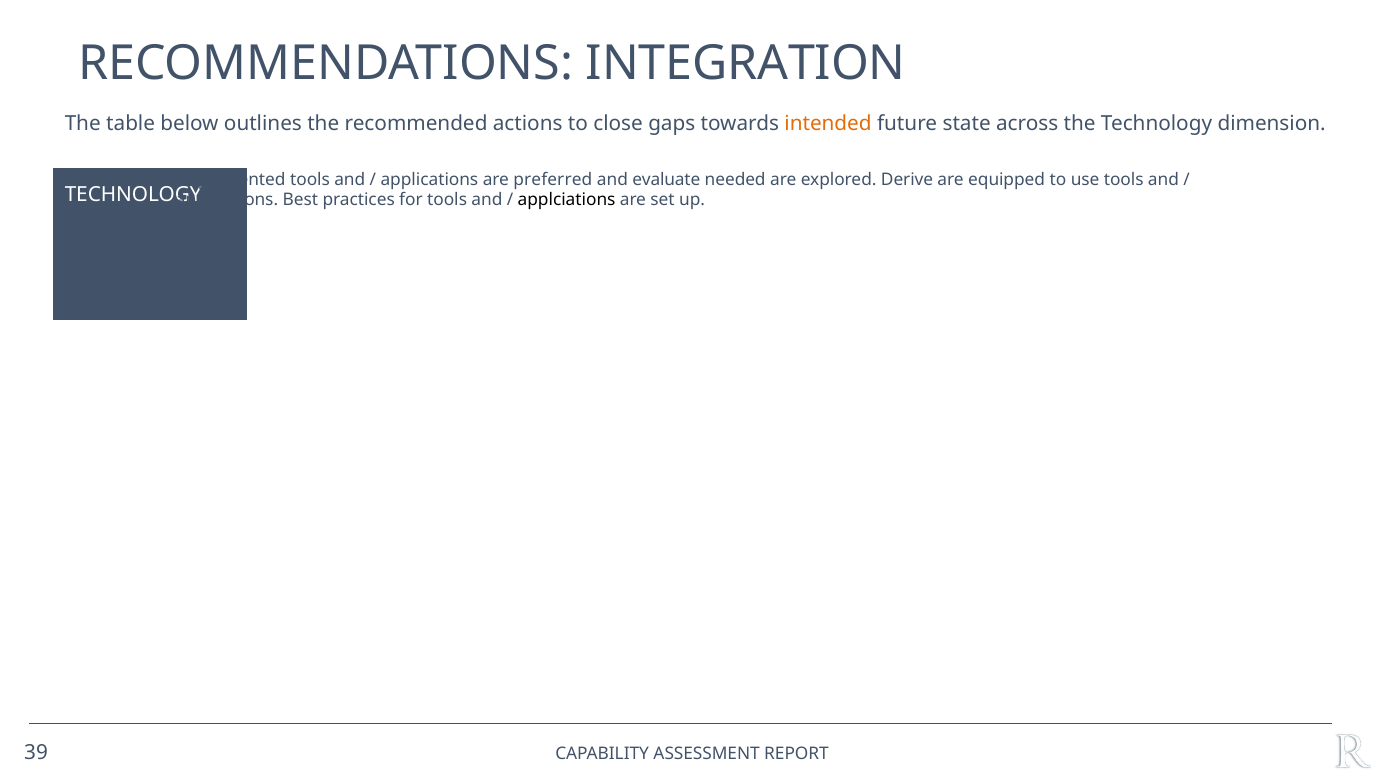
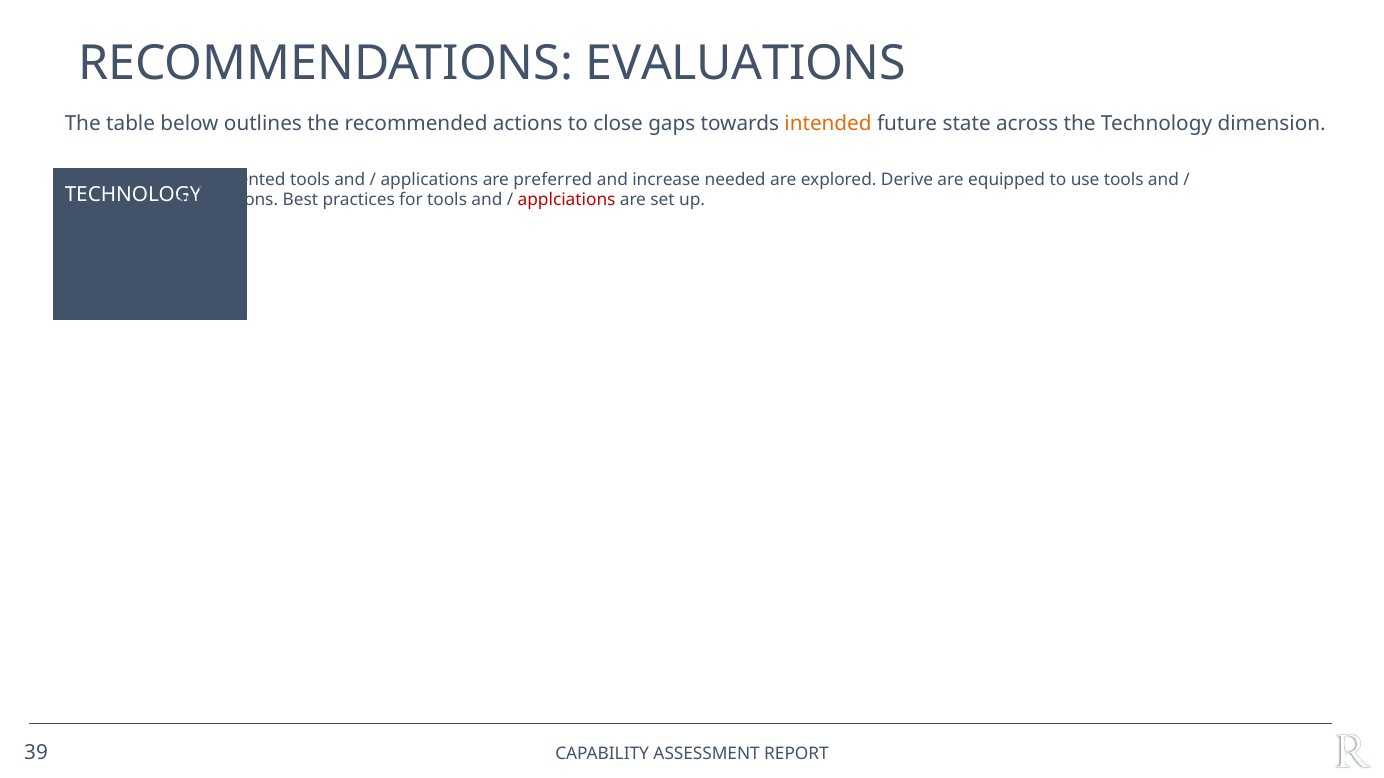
INTEGRATION: INTEGRATION -> EVALUATIONS (746, 64)
evaluate: evaluate -> increase (666, 180)
applciations colour: black -> red (567, 200)
